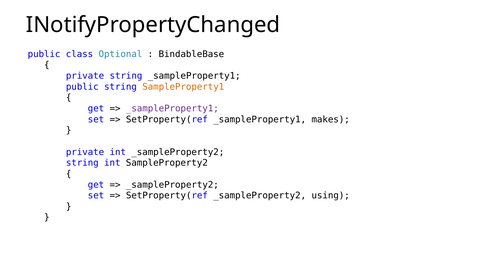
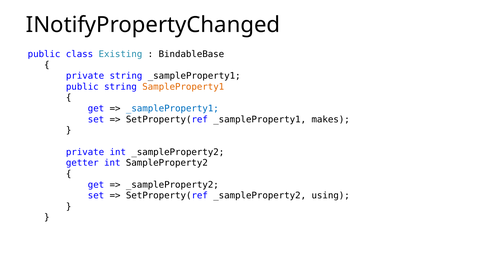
Optional: Optional -> Existing (120, 54)
_sampleProperty1 colour: purple -> blue (172, 109)
string: string -> getter (82, 163)
